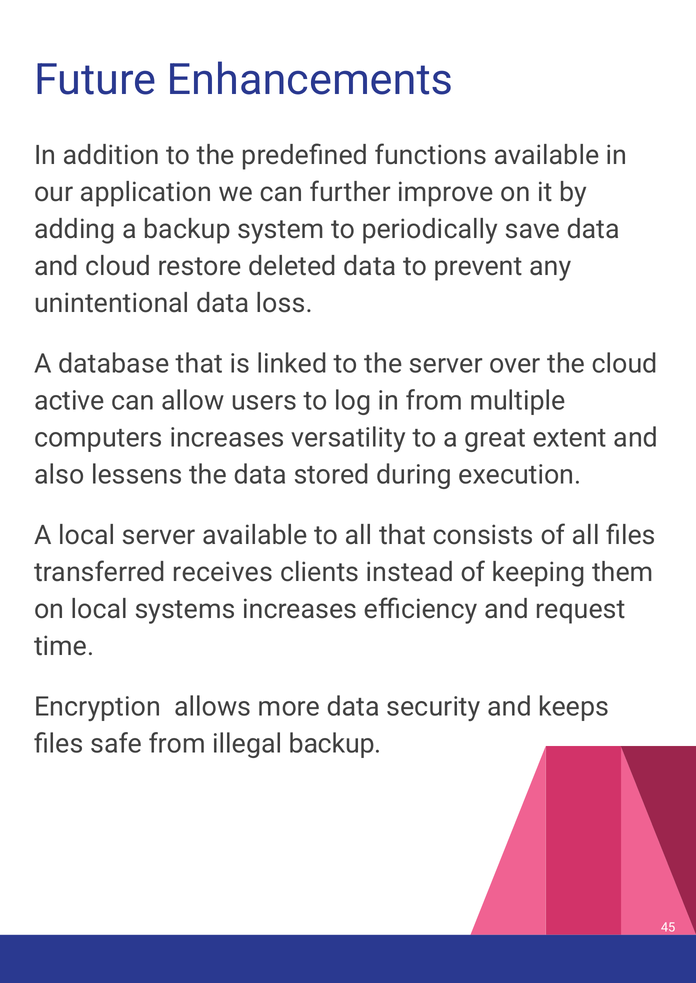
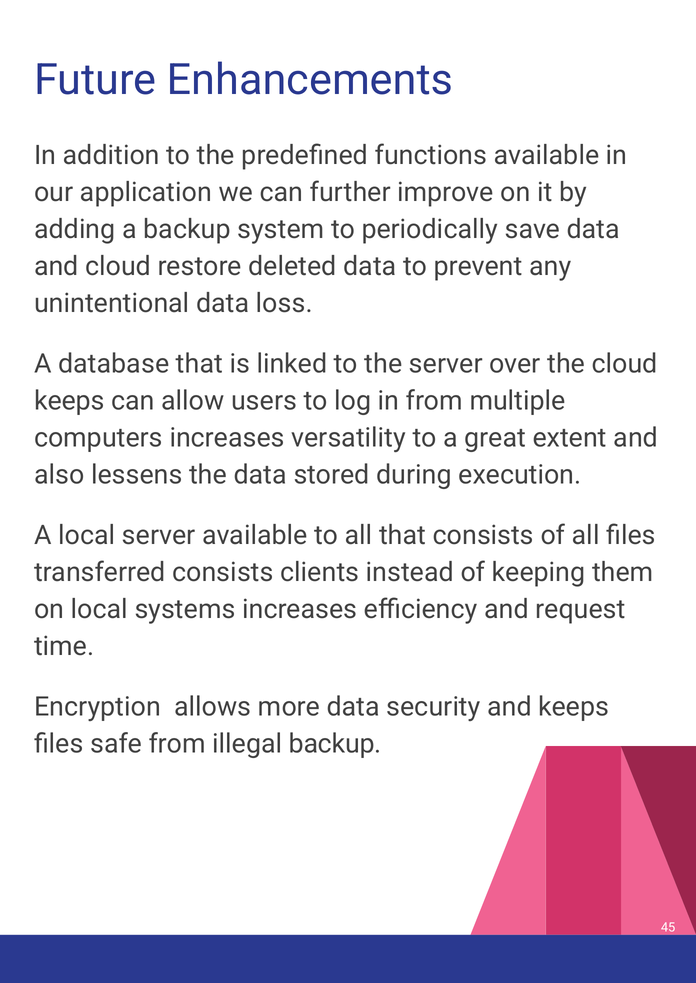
active: active -> keeps (69, 401)
transferred receives: receives -> consists (223, 573)
